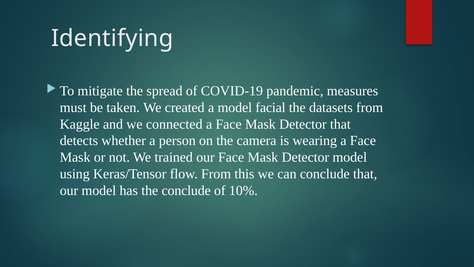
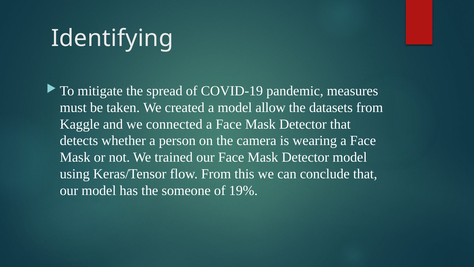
facial: facial -> allow (271, 107)
the conclude: conclude -> someone (186, 190)
10%: 10% -> 19% (243, 190)
